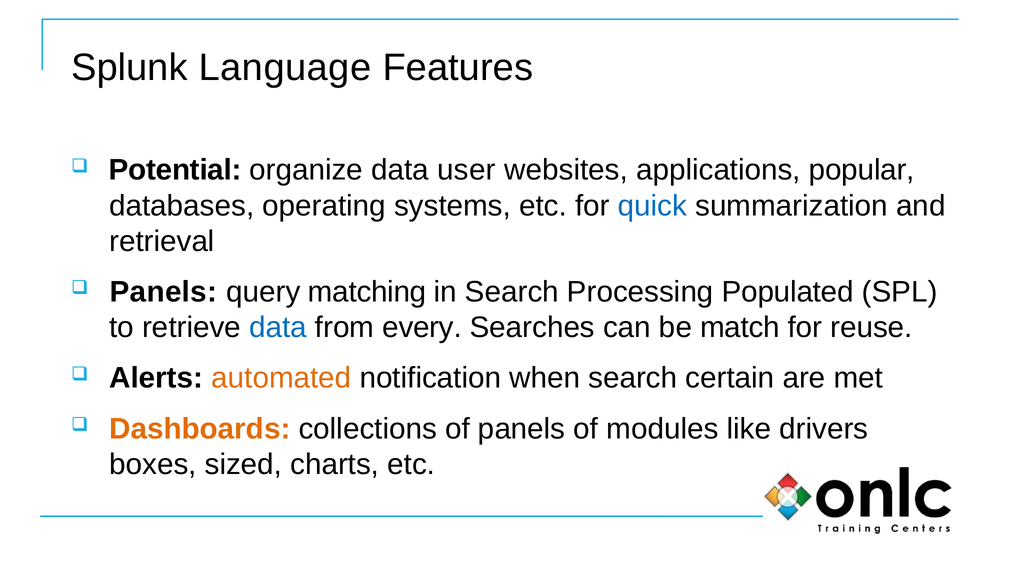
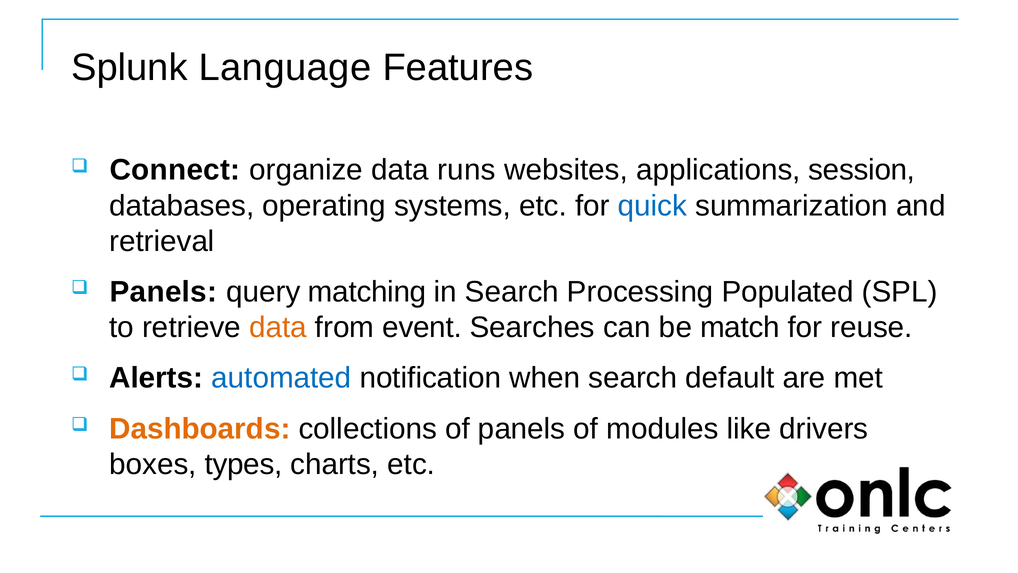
Potential: Potential -> Connect (175, 170)
user: user -> runs (466, 170)
popular: popular -> session (862, 170)
data colour: blue -> orange (278, 327)
every: every -> event (422, 327)
automated colour: orange -> blue (281, 378)
certain: certain -> default (730, 378)
sized: sized -> types (244, 464)
